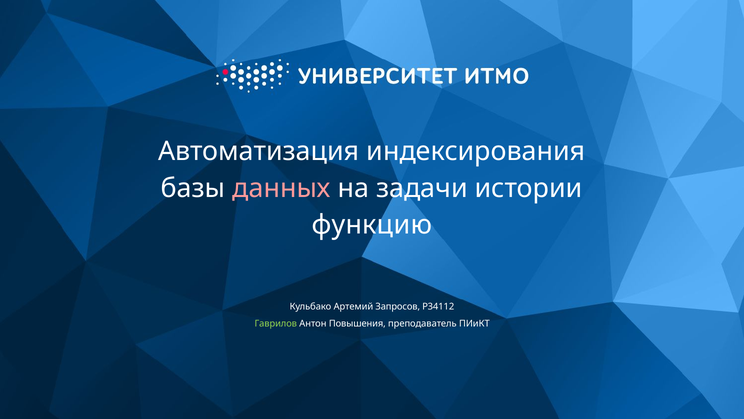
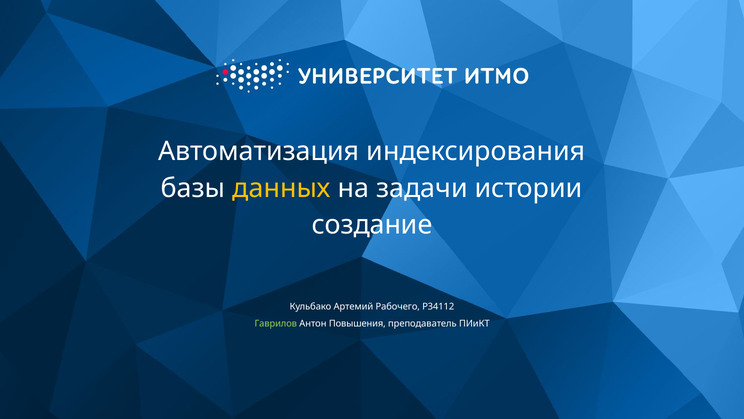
данных colour: pink -> yellow (282, 188)
функцию: функцию -> создание (372, 225)
Запросов: Запросов -> Рабочего (398, 307)
